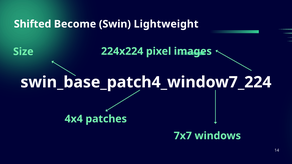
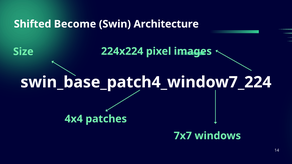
Lightweight: Lightweight -> Architecture (166, 24)
